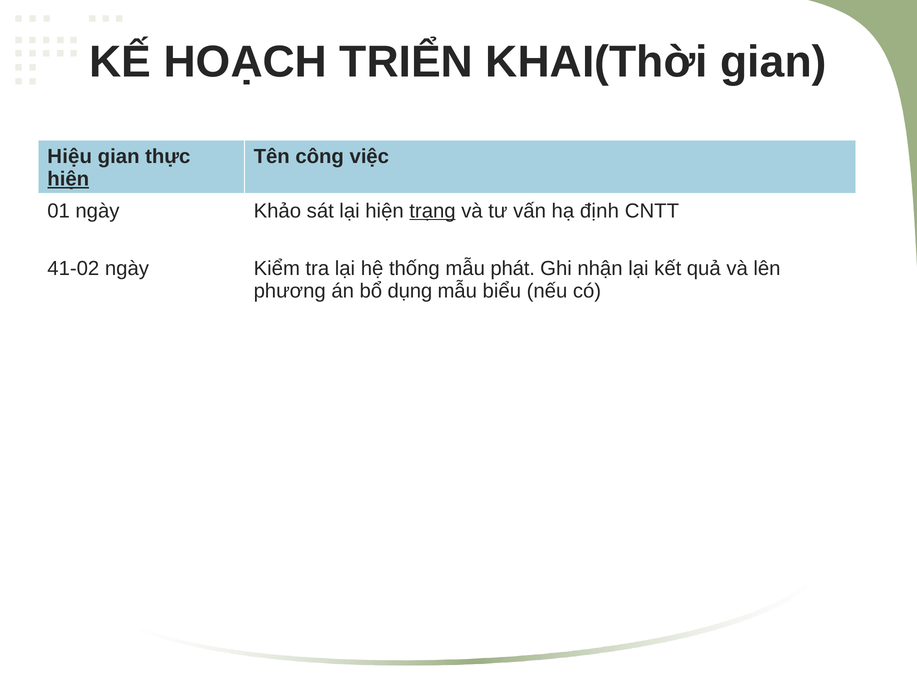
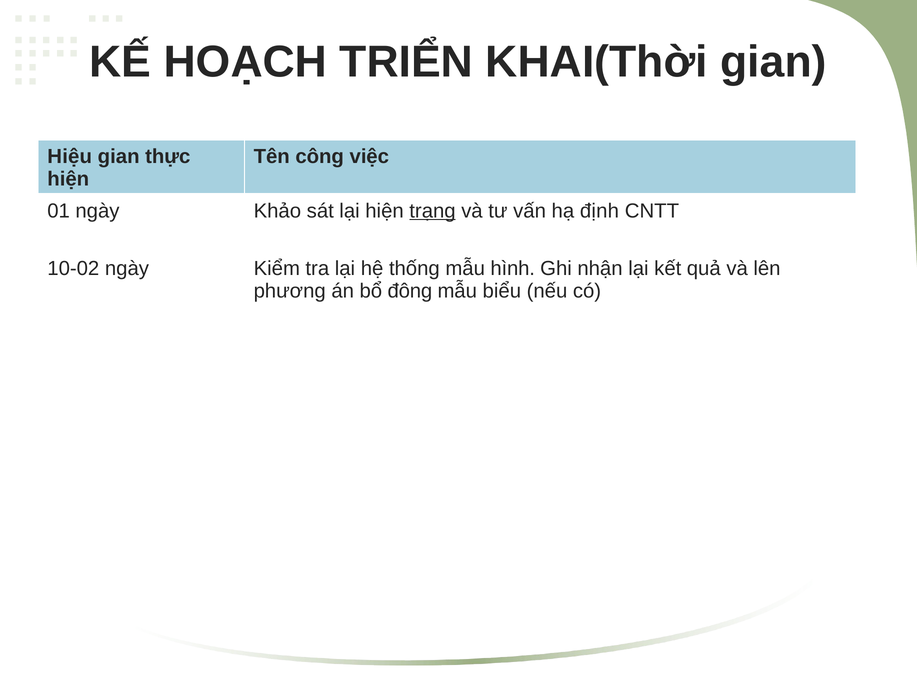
hiện underline: present -> none (68, 179)
41-02: 41-02 -> 10-02 (73, 268)
phát: phát -> hình (513, 268)
dụng: dụng -> đông (410, 291)
